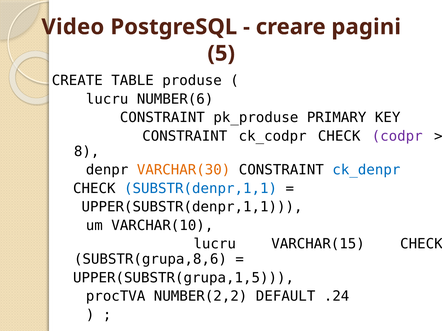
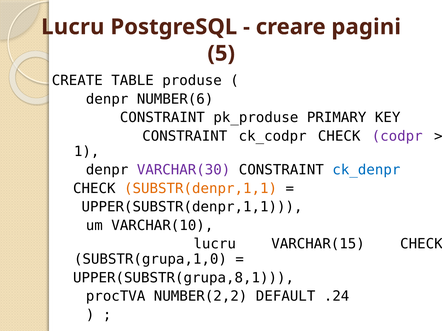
Video: Video -> Lucru (73, 27)
lucru: lucru -> denpr (107, 99)
8: 8 -> 1 (87, 152)
VARCHAR(30 colour: orange -> purple (184, 170)
SUBSTR(denpr,1,1 colour: blue -> orange (201, 189)
SUBSTR(grupa,8,6: SUBSTR(grupa,8,6 -> SUBSTR(grupa,1,0 (150, 260)
UPPER(SUBSTR(grupa,1,5: UPPER(SUBSTR(grupa,1,5 -> UPPER(SUBSTR(grupa,8,1 (184, 278)
